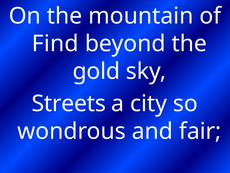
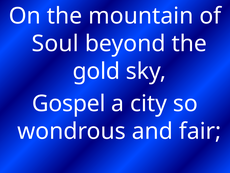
Find: Find -> Soul (55, 43)
Streets: Streets -> Gospel (69, 103)
